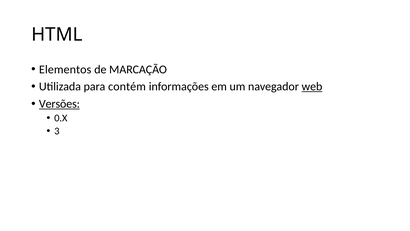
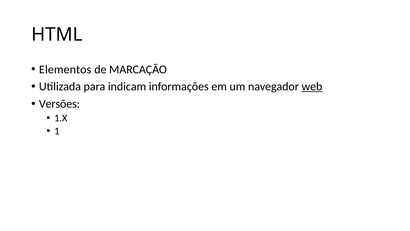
contém: contém -> indicam (127, 87)
Versões underline: present -> none (59, 104)
0.X: 0.X -> 1.X (61, 118)
3: 3 -> 1 (57, 131)
